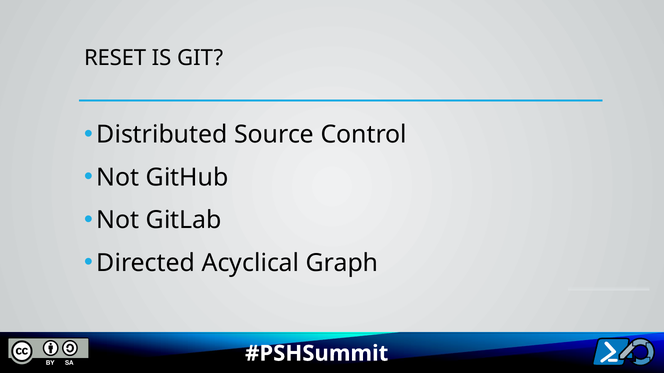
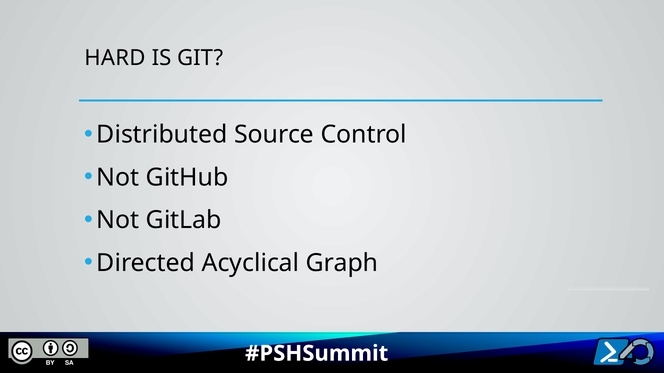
RESET: RESET -> HARD (115, 58)
